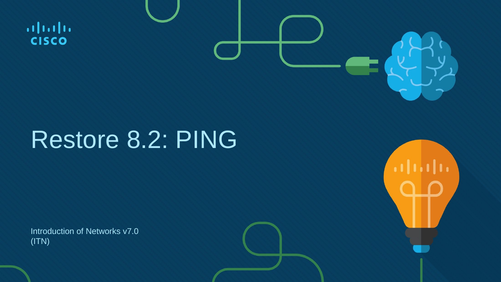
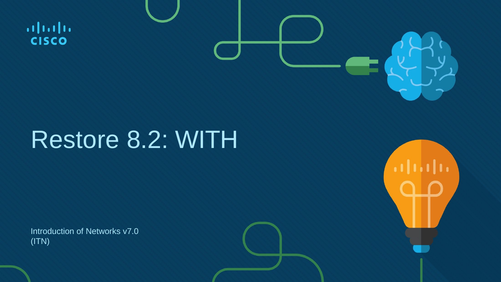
PING: PING -> WITH (207, 140)
